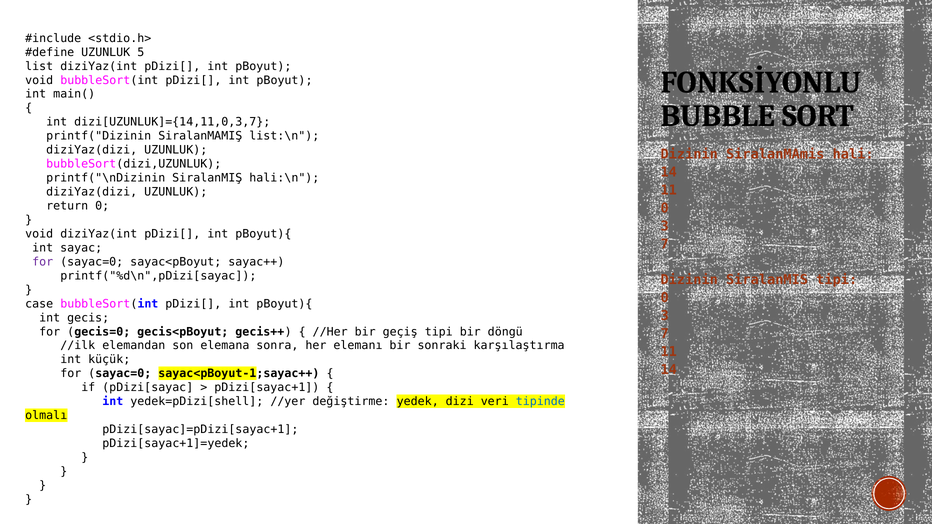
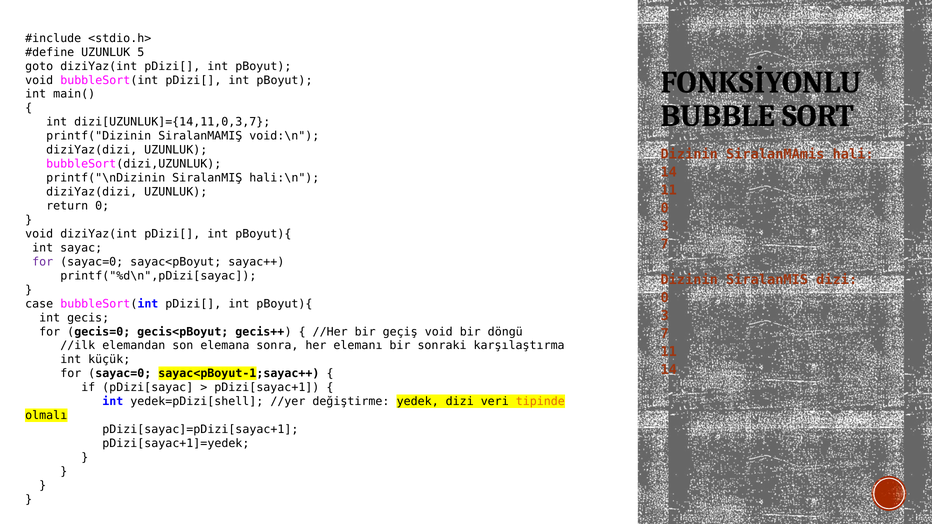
list: list -> goto (39, 66)
list:\n: list:\n -> void:\n (284, 136)
SiralanMIS tipi: tipi -> dizi (837, 280)
geçiş tipi: tipi -> void (439, 332)
tipinde colour: blue -> orange (540, 402)
